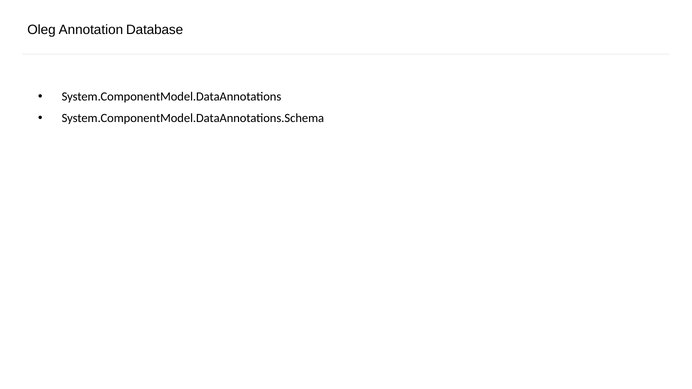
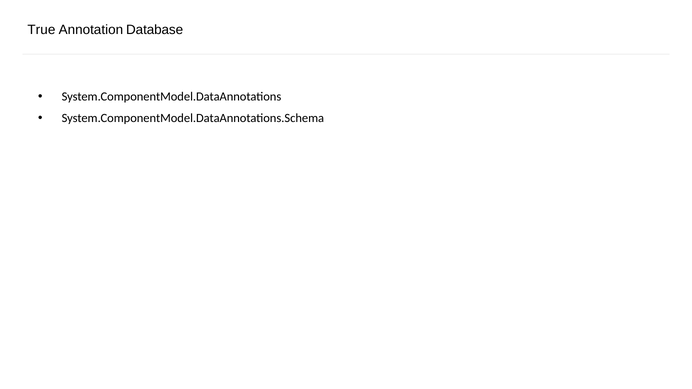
Oleg: Oleg -> True (41, 30)
